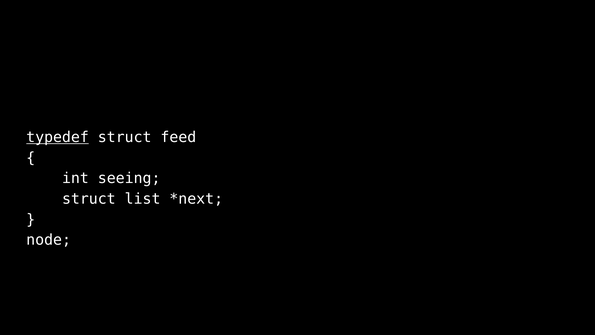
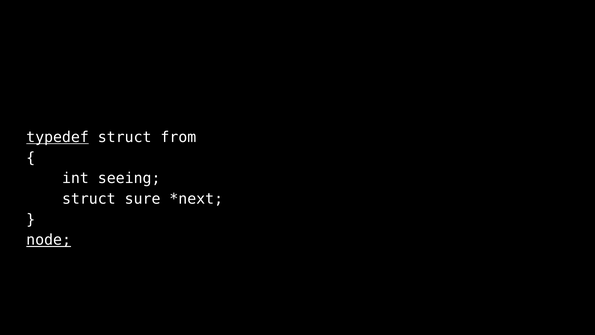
feed: feed -> from (178, 137)
list: list -> sure (143, 199)
node underline: none -> present (49, 240)
